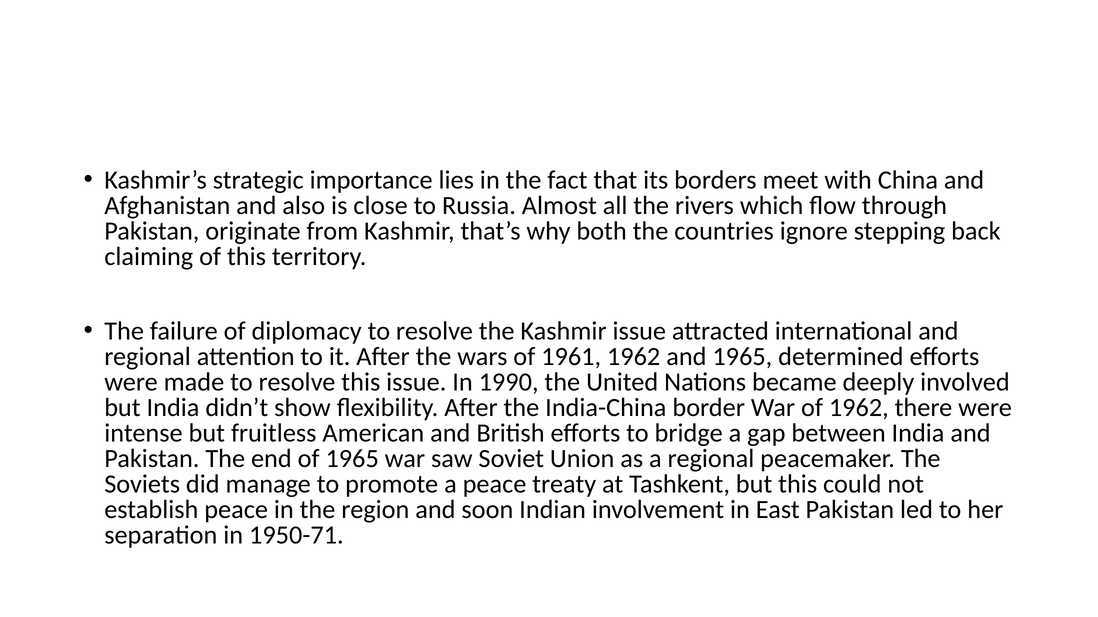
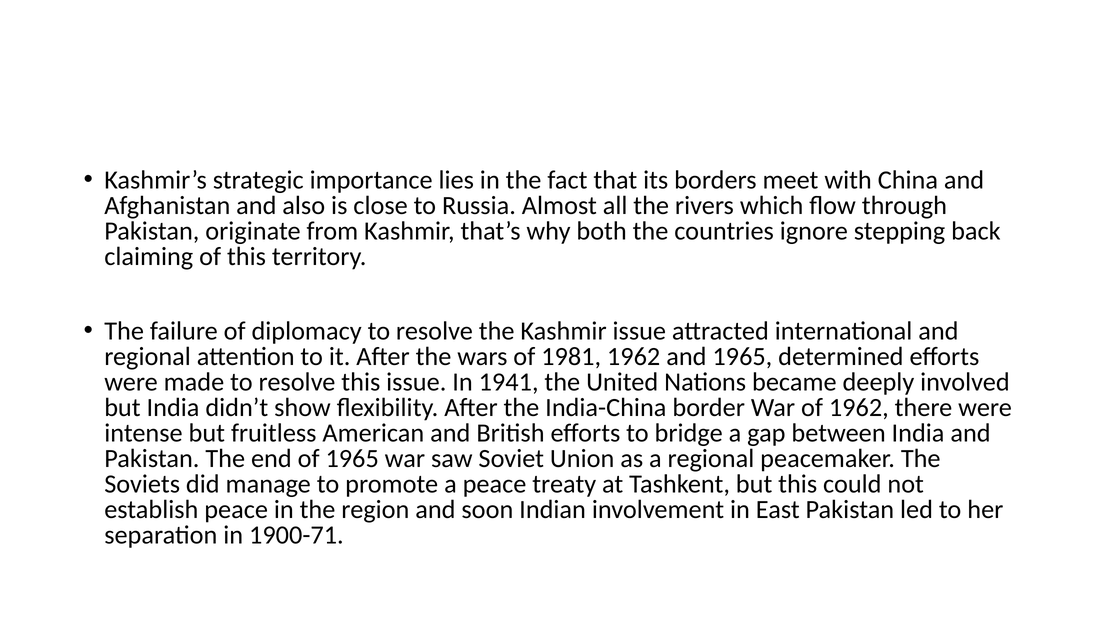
1961: 1961 -> 1981 (571, 357)
1990: 1990 -> 1941 (509, 383)
1950-71: 1950-71 -> 1900-71 (296, 536)
